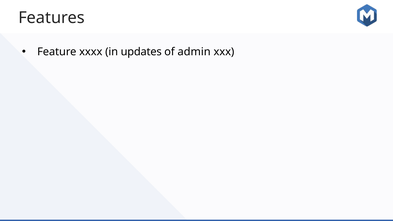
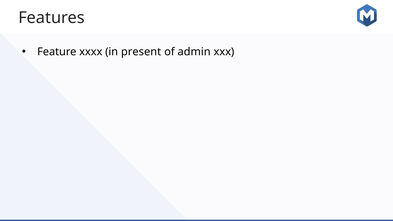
updates: updates -> present (141, 52)
